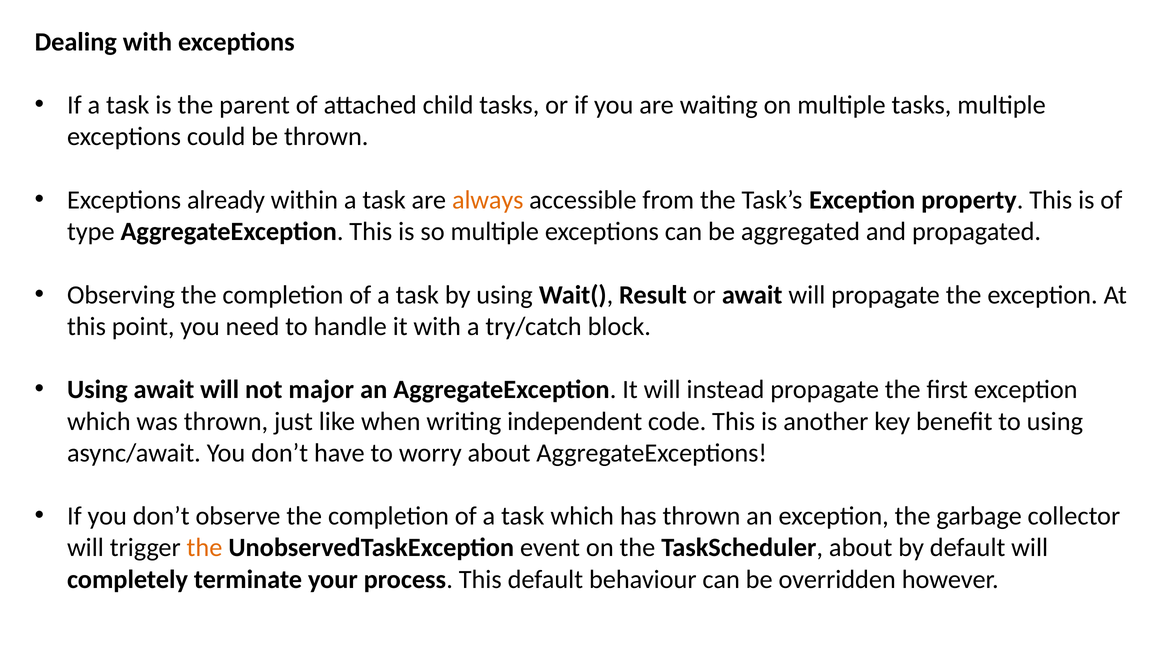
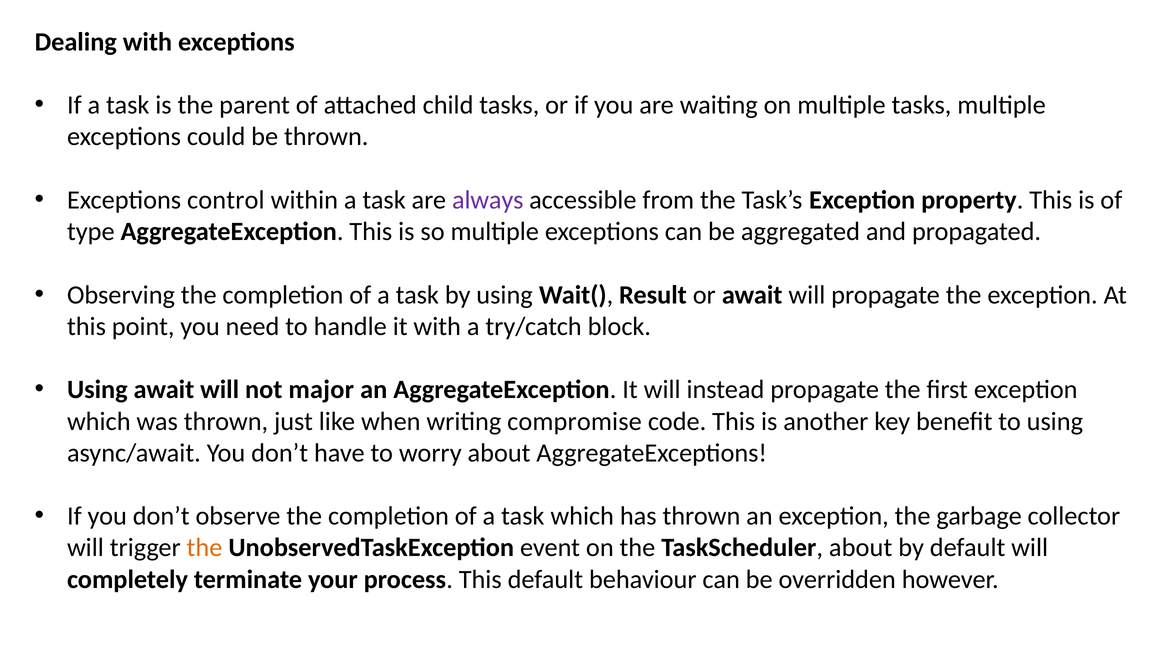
already: already -> control (226, 200)
always colour: orange -> purple (488, 200)
independent: independent -> compromise (574, 421)
